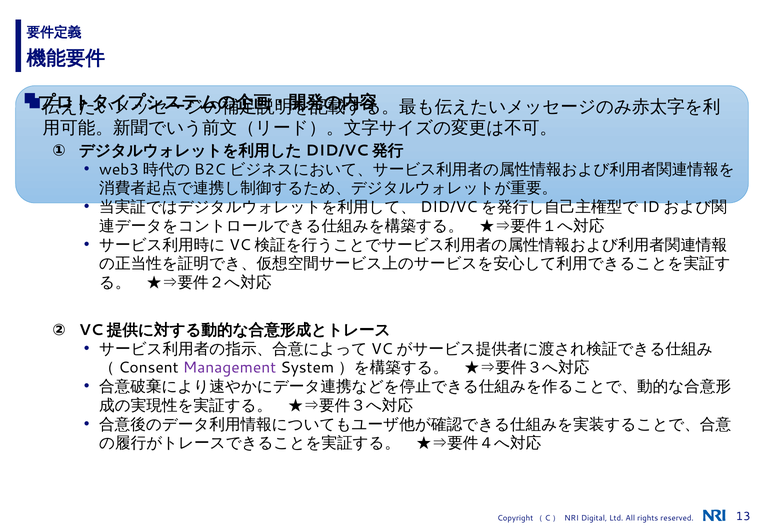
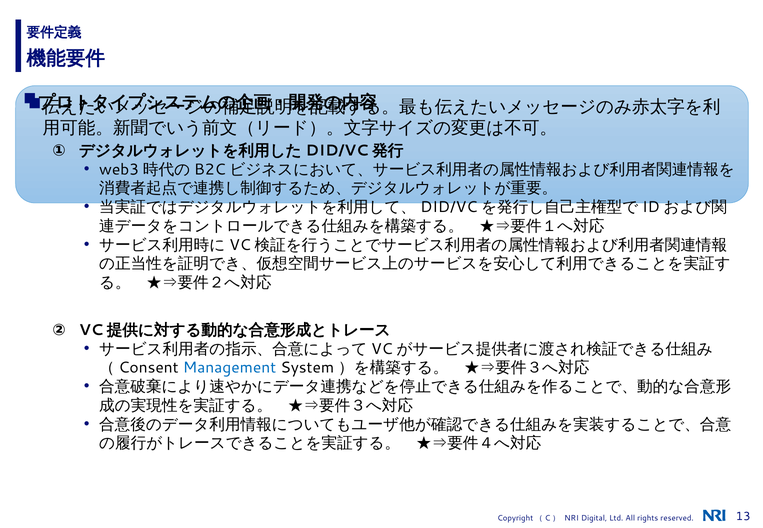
Management colour: purple -> blue (229, 368)
